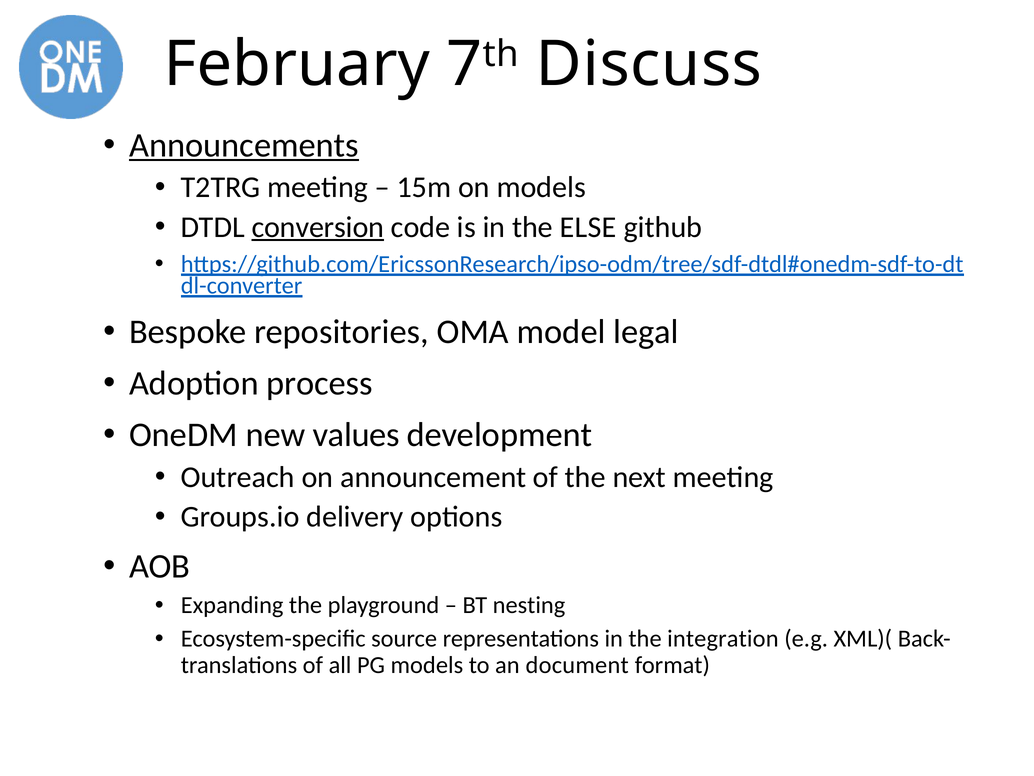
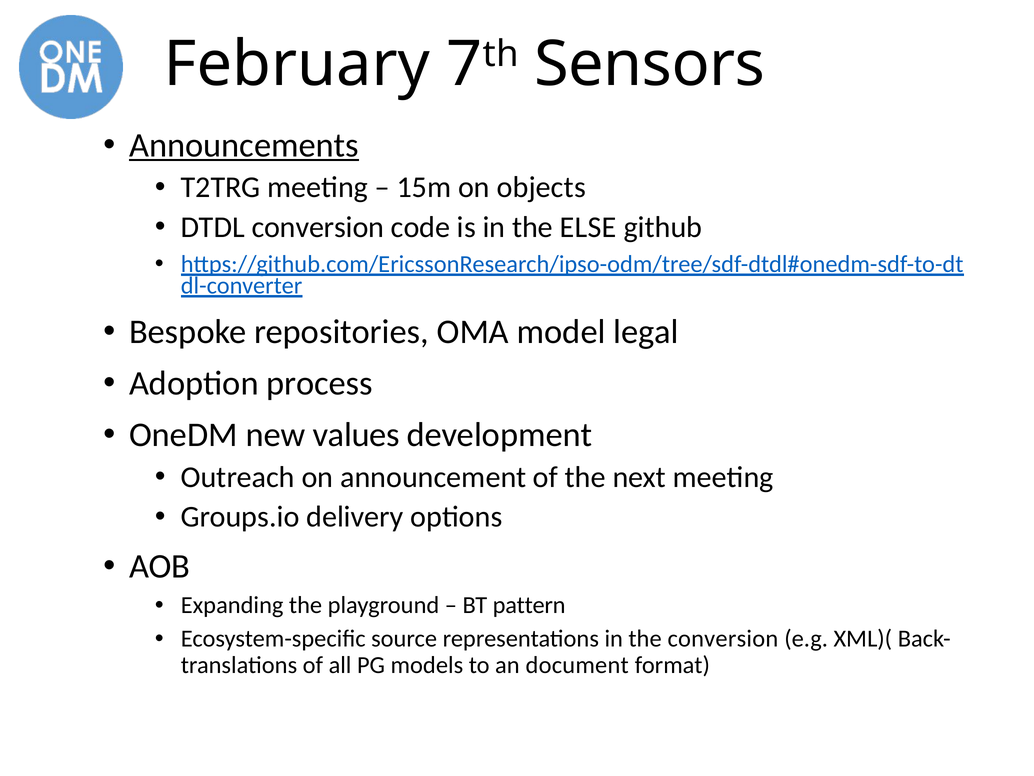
Discuss: Discuss -> Sensors (650, 64)
on models: models -> objects (541, 187)
conversion underline: present -> none (318, 227)
nesting: nesting -> pattern (529, 605)
the integration: integration -> conversion (723, 638)
